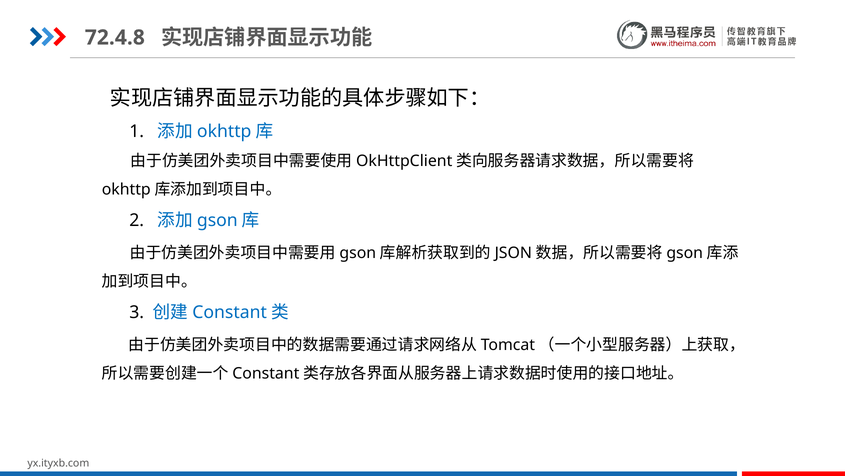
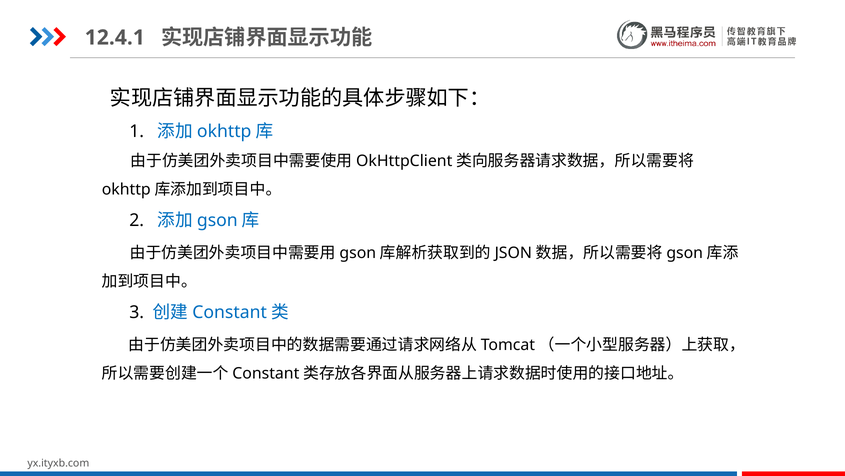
72.4.8: 72.4.8 -> 12.4.1 (115, 37)
